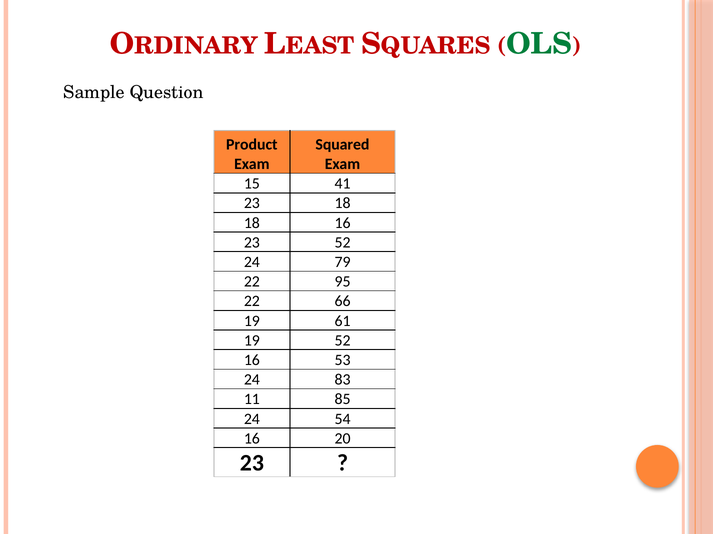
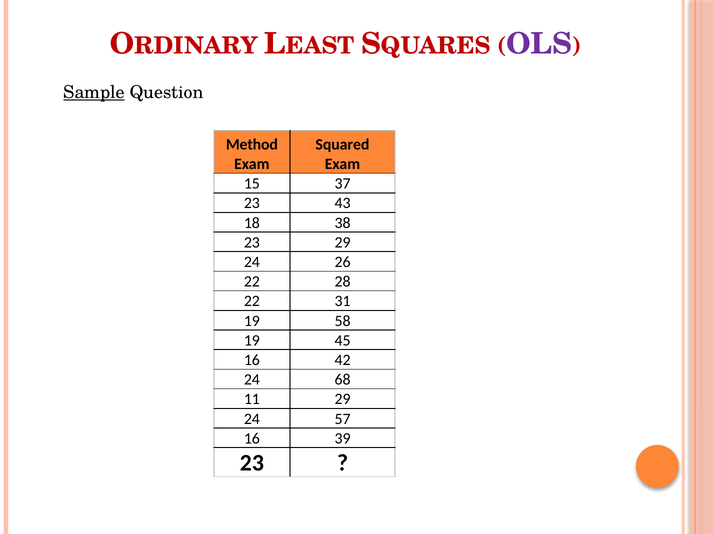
OLS colour: green -> purple (539, 44)
Sample underline: none -> present (94, 93)
Product: Product -> Method (252, 145)
41: 41 -> 37 (343, 184)
23 18: 18 -> 43 (343, 204)
18 16: 16 -> 38 (343, 223)
23 52: 52 -> 29 (343, 243)
79: 79 -> 26 (343, 262)
95: 95 -> 28 (343, 282)
66: 66 -> 31 (343, 302)
61: 61 -> 58 (343, 321)
19 52: 52 -> 45 (343, 341)
53: 53 -> 42 (343, 361)
83: 83 -> 68 (343, 380)
11 85: 85 -> 29 (343, 400)
54: 54 -> 57 (343, 419)
20: 20 -> 39 (343, 439)
